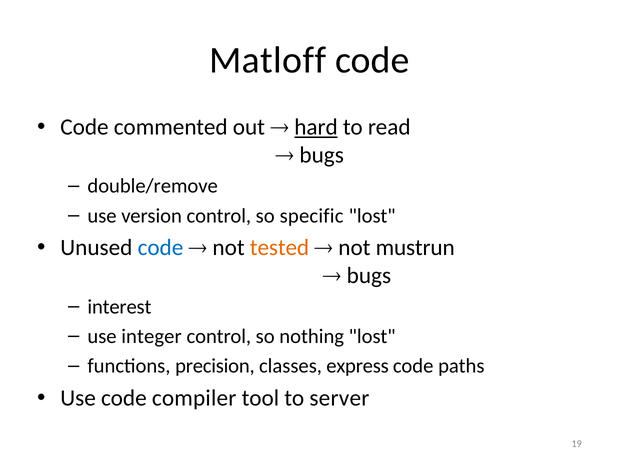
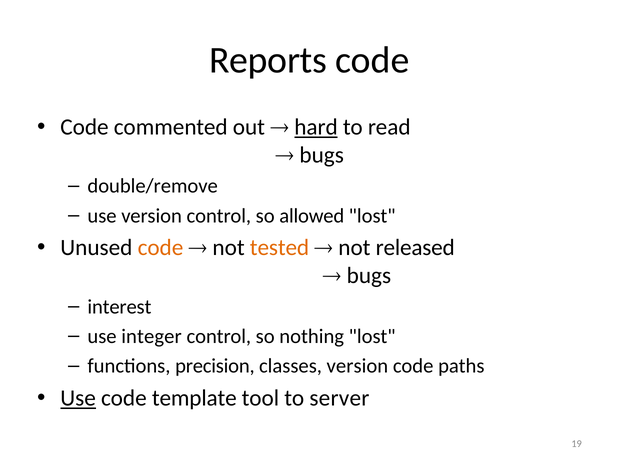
Matloff: Matloff -> Reports (268, 60)
specific: specific -> allowed (312, 215)
code colour: blue -> orange (160, 247)
mustrun: mustrun -> released (415, 247)
classes express: express -> version (357, 365)
Use underline: none -> present (78, 397)
compiler: compiler -> template (194, 397)
